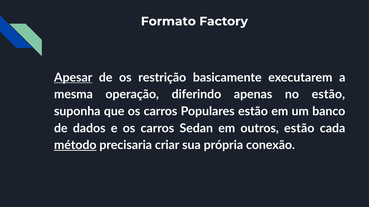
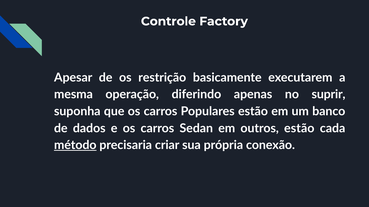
Formato: Formato -> Controle (168, 21)
Apesar underline: present -> none (73, 78)
no estão: estão -> suprir (329, 95)
